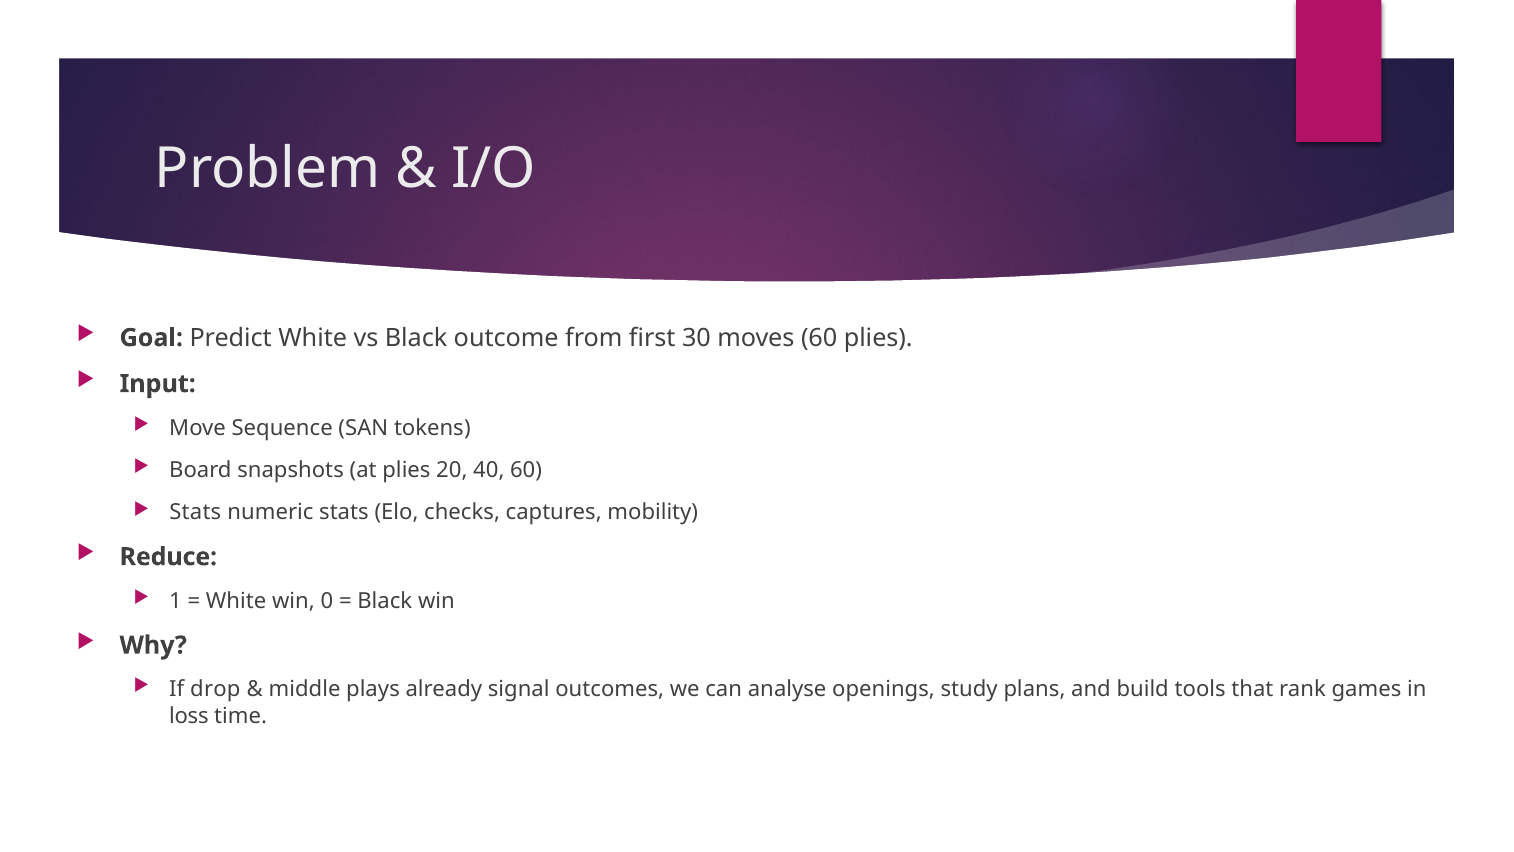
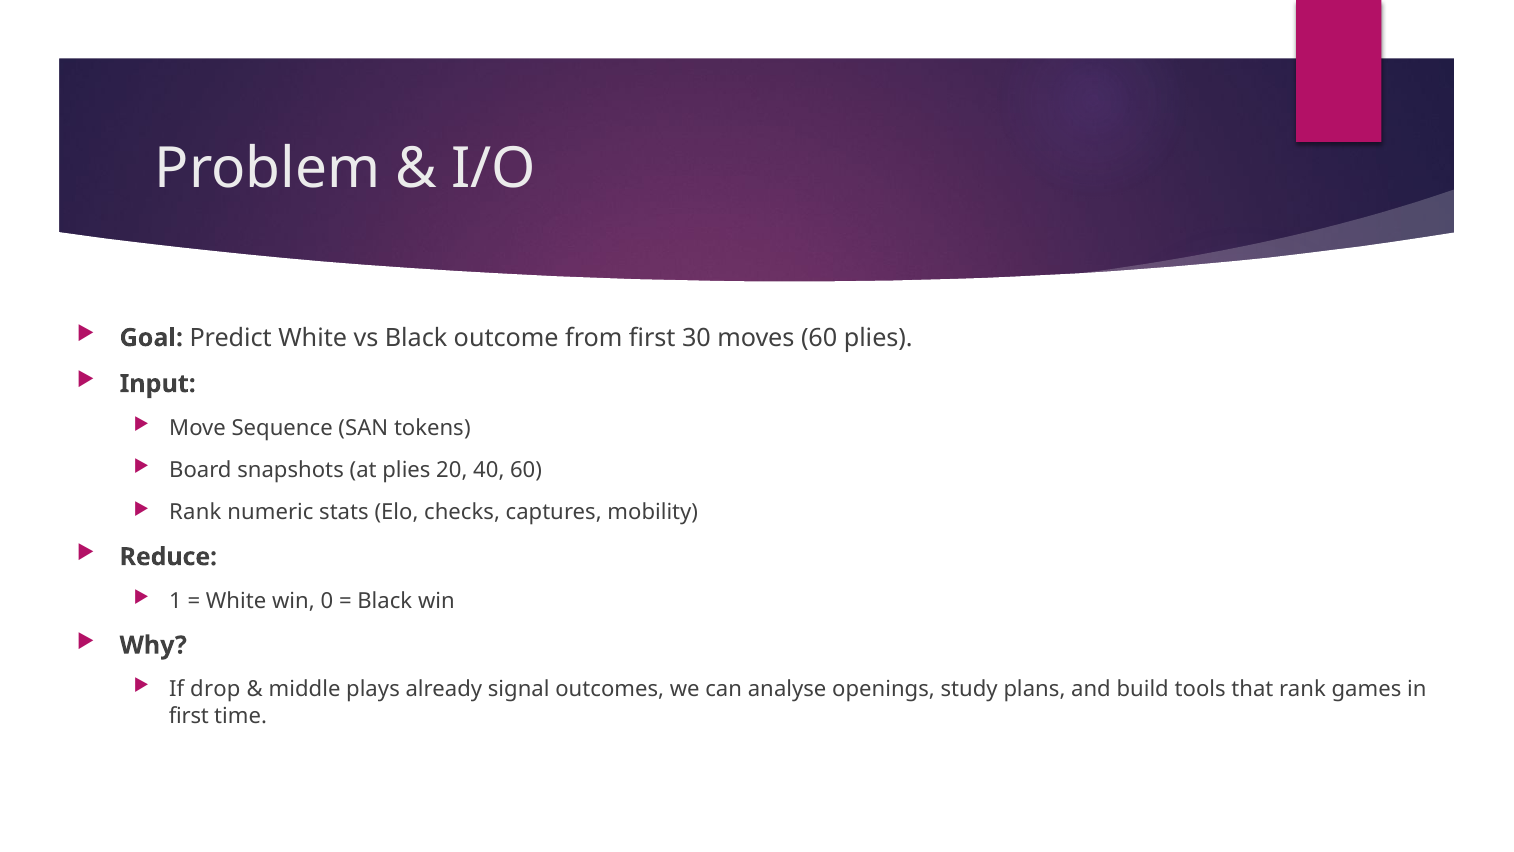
Stats: Stats -> Rank (195, 512)
loss: loss -> first (189, 716)
